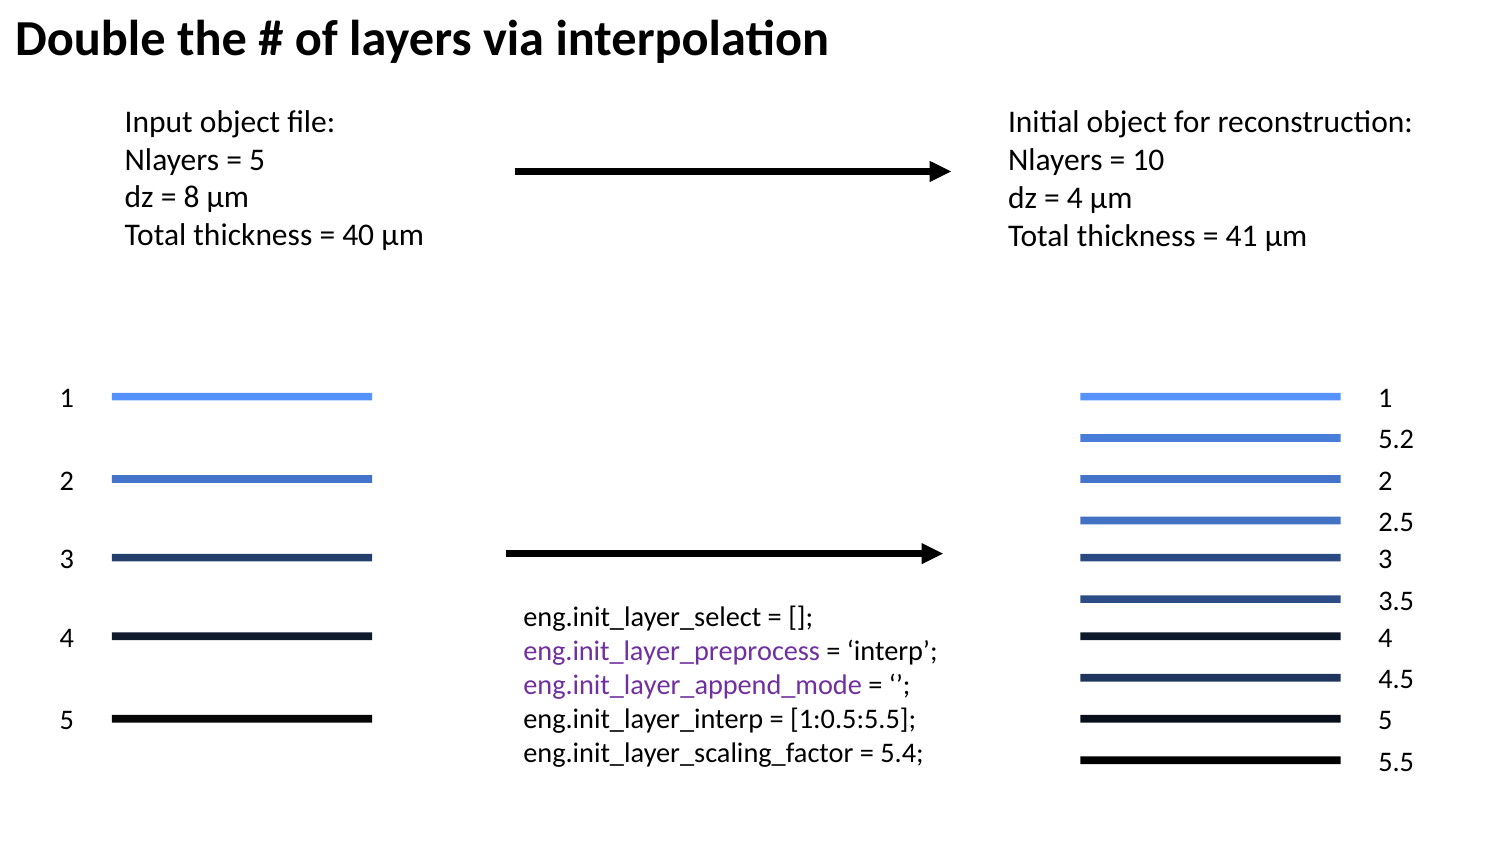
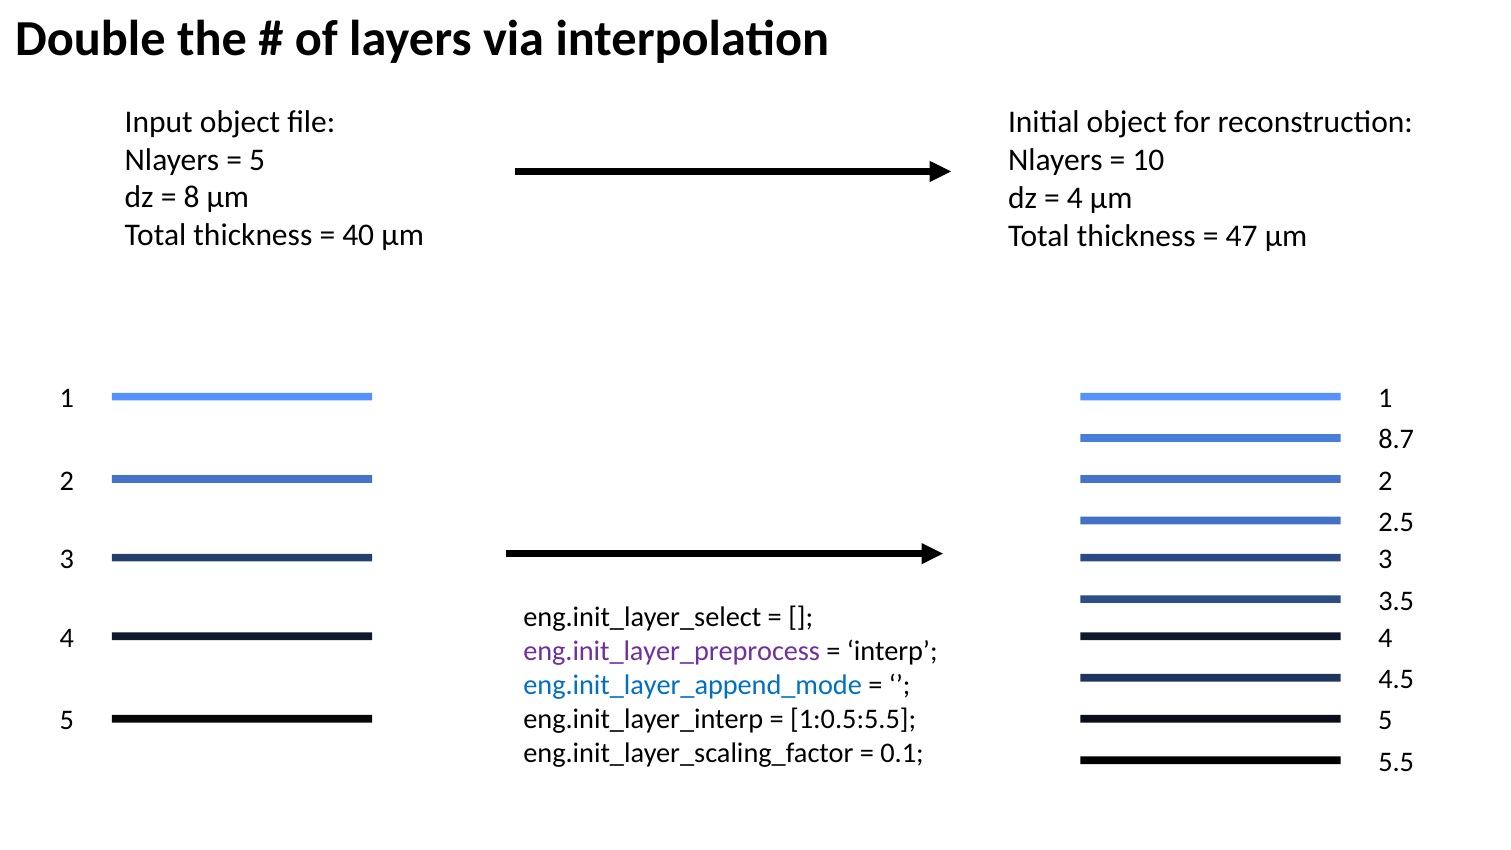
41: 41 -> 47 (1242, 236)
5.2: 5.2 -> 8.7 (1396, 439)
eng.init_layer_append_mode colour: purple -> blue (693, 685)
5.4: 5.4 -> 0.1 (902, 753)
